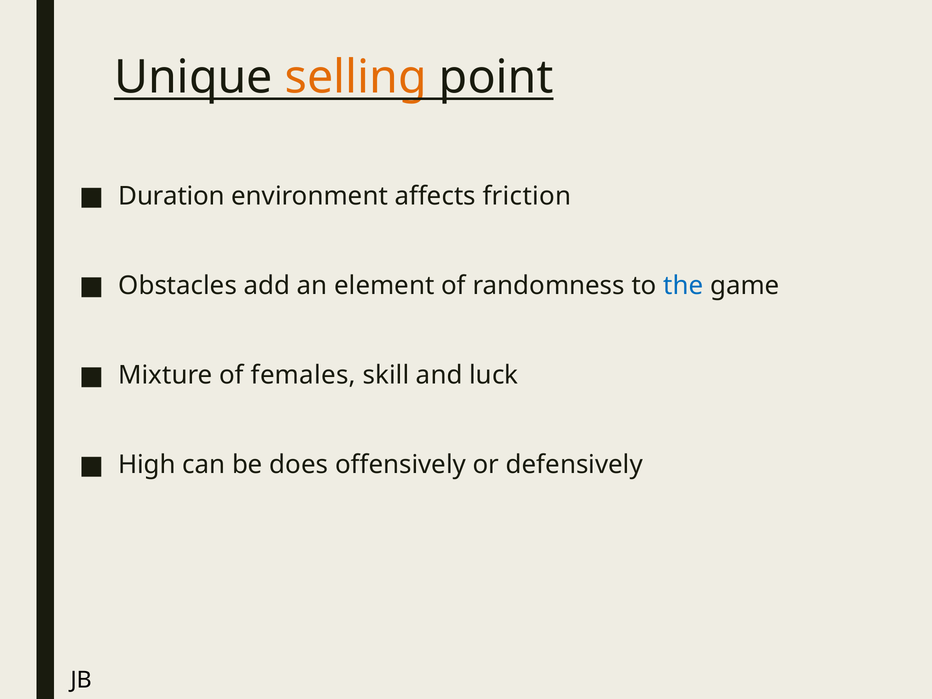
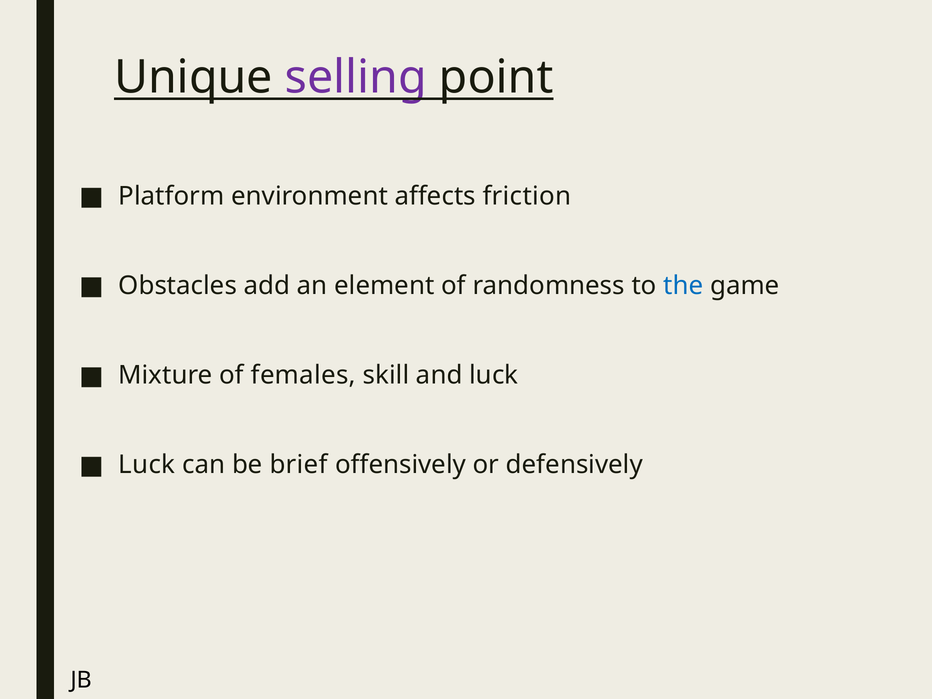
selling colour: orange -> purple (356, 77)
Duration: Duration -> Platform (171, 196)
High: High -> Luck (147, 465)
does: does -> brief (299, 465)
